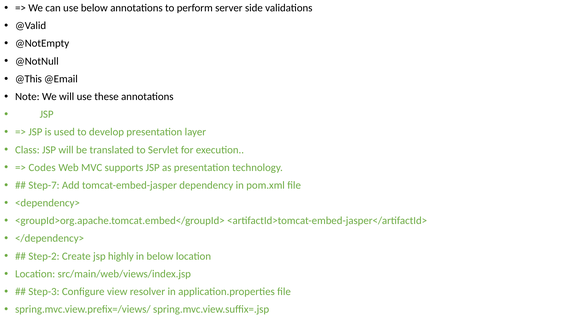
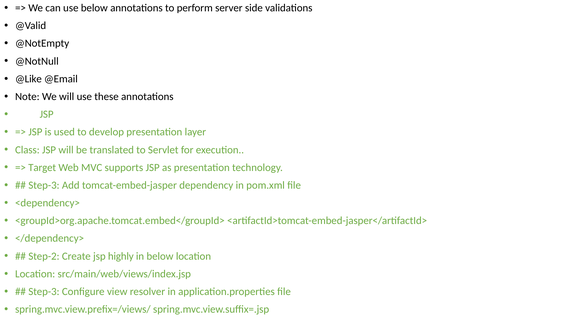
@This: @This -> @Like (28, 79)
Codes: Codes -> Target (42, 167)
Step-7: Step-7 -> Step-3 (44, 185)
